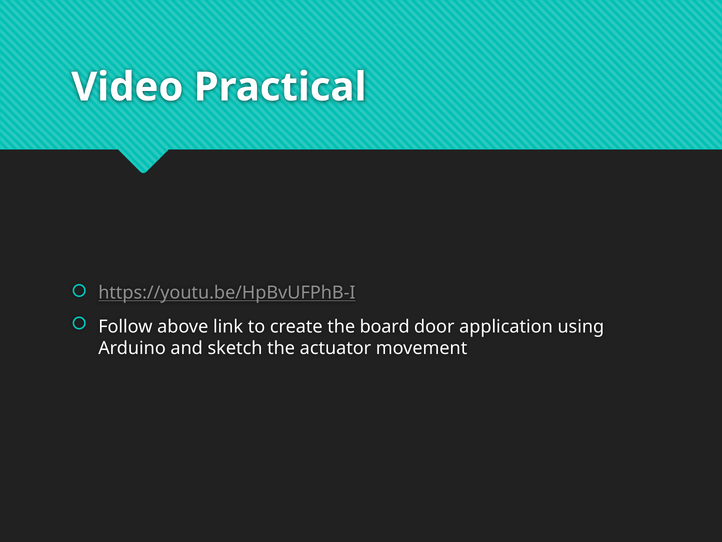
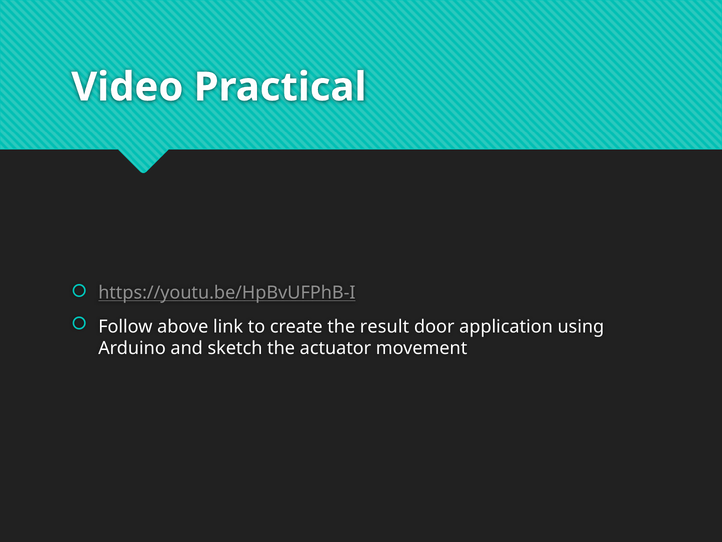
board: board -> result (385, 327)
